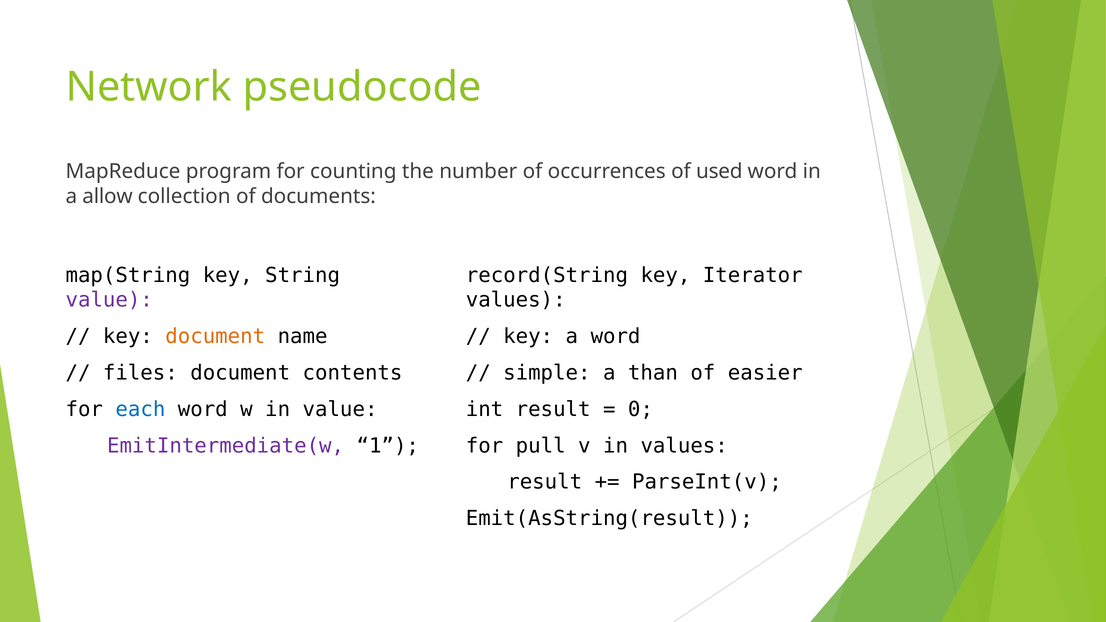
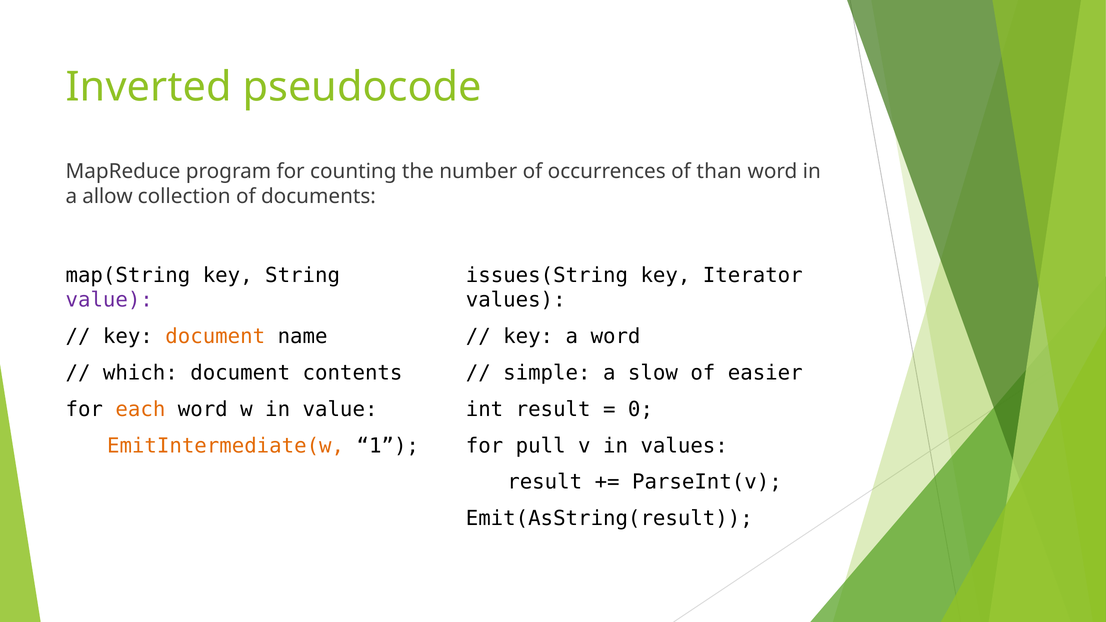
Network: Network -> Inverted (149, 87)
used: used -> than (719, 172)
record(String: record(String -> issues(String (547, 275)
files: files -> which (140, 373)
than: than -> slow (653, 373)
each colour: blue -> orange (140, 409)
EmitIntermediate(w colour: purple -> orange (226, 446)
